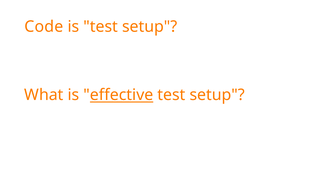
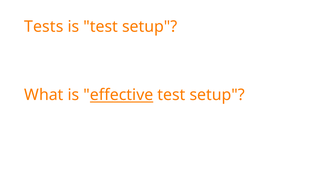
Code: Code -> Tests (44, 27)
